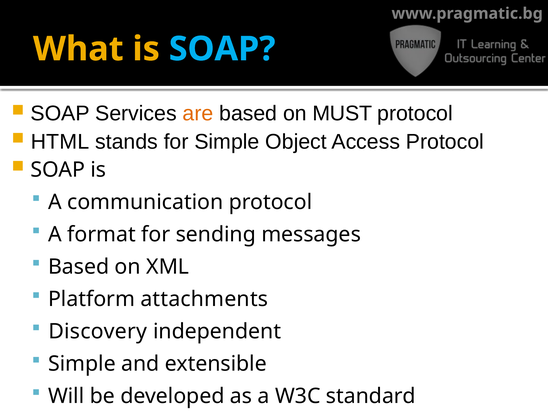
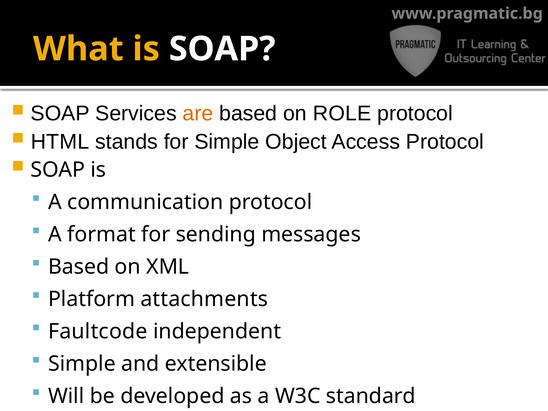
SOAP colour: light blue -> white (222, 49)
MUST: MUST -> ROLE (342, 114)
Discovery: Discovery -> Faultcode (98, 331)
